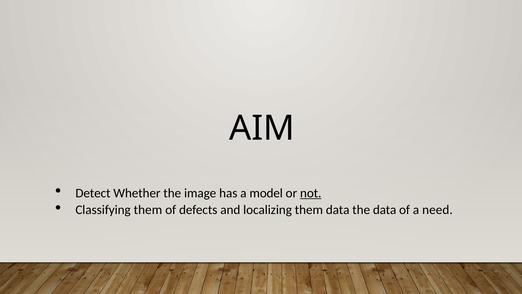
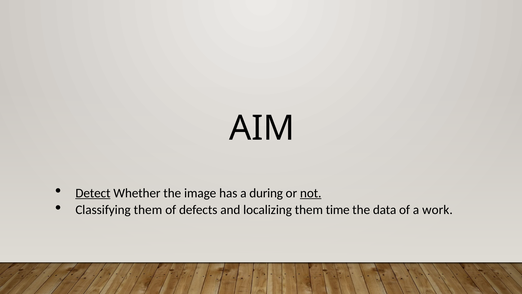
Detect underline: none -> present (93, 193)
model: model -> during (266, 193)
them data: data -> time (338, 210)
need: need -> work (437, 210)
